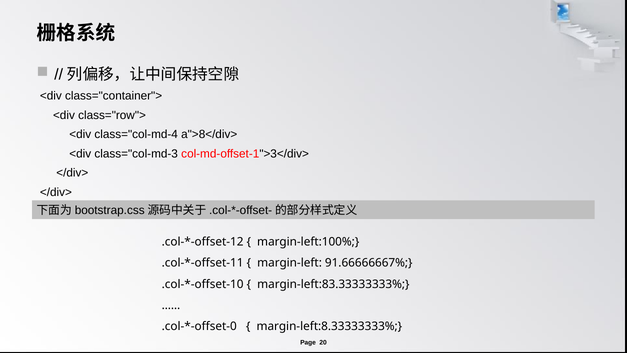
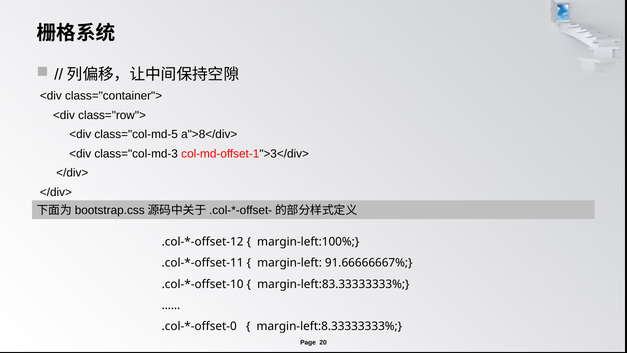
class="col-md-4: class="col-md-4 -> class="col-md-5 (136, 134)
